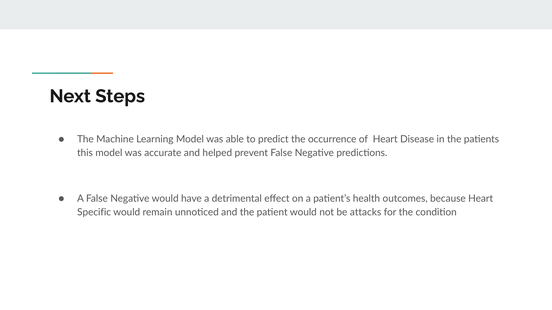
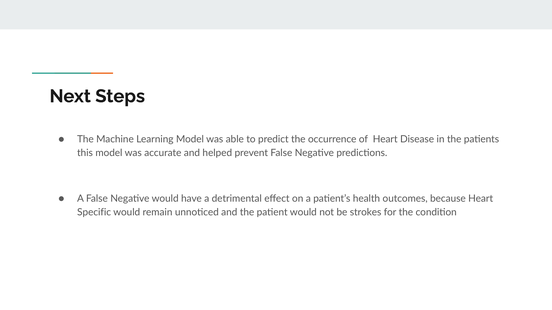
attacks: attacks -> strokes (366, 213)
